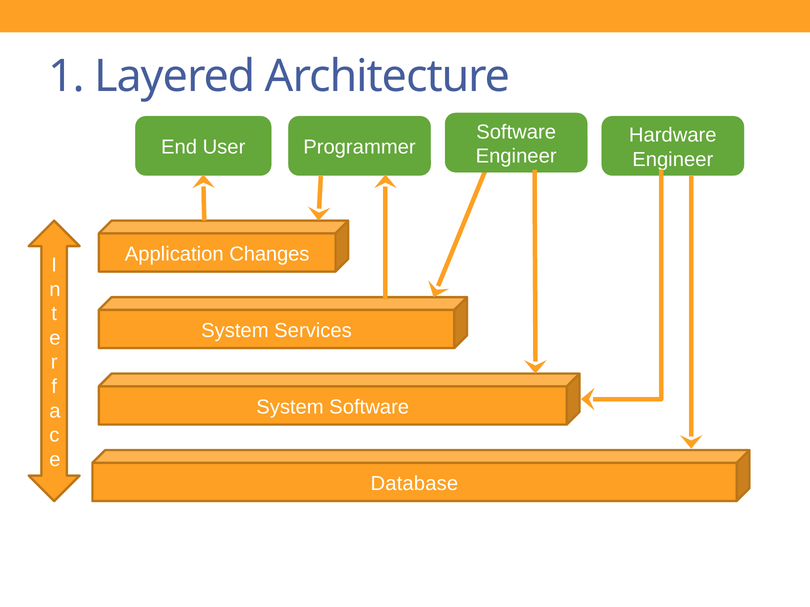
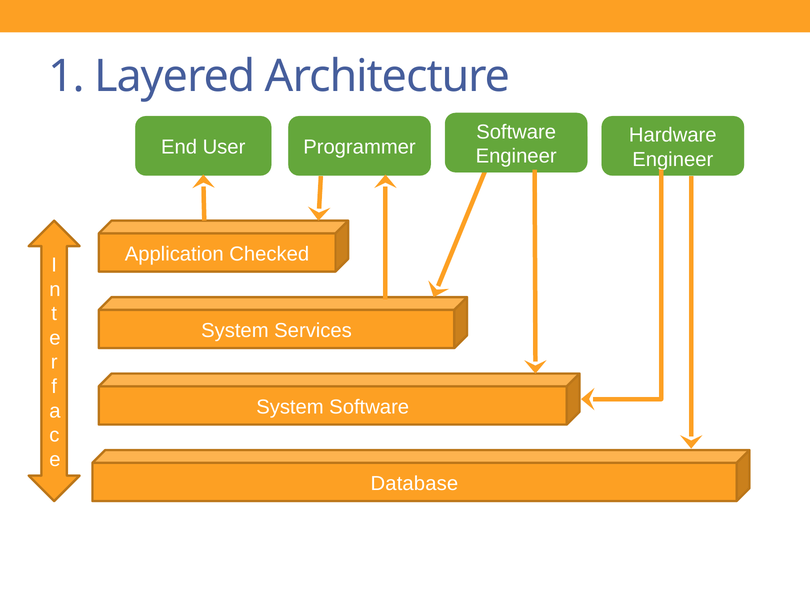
Changes: Changes -> Checked (269, 254)
